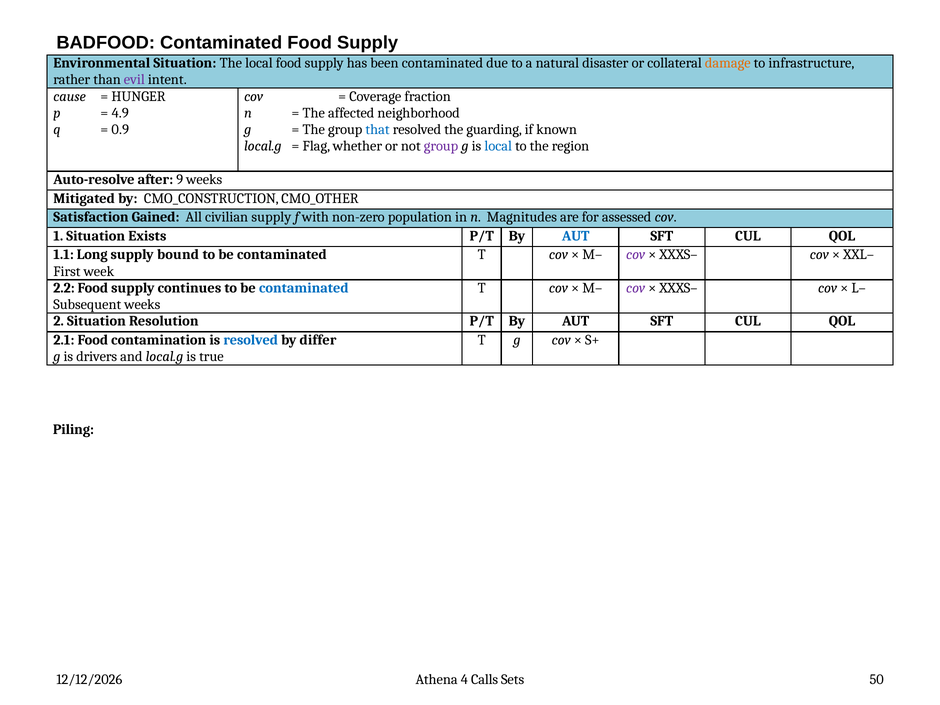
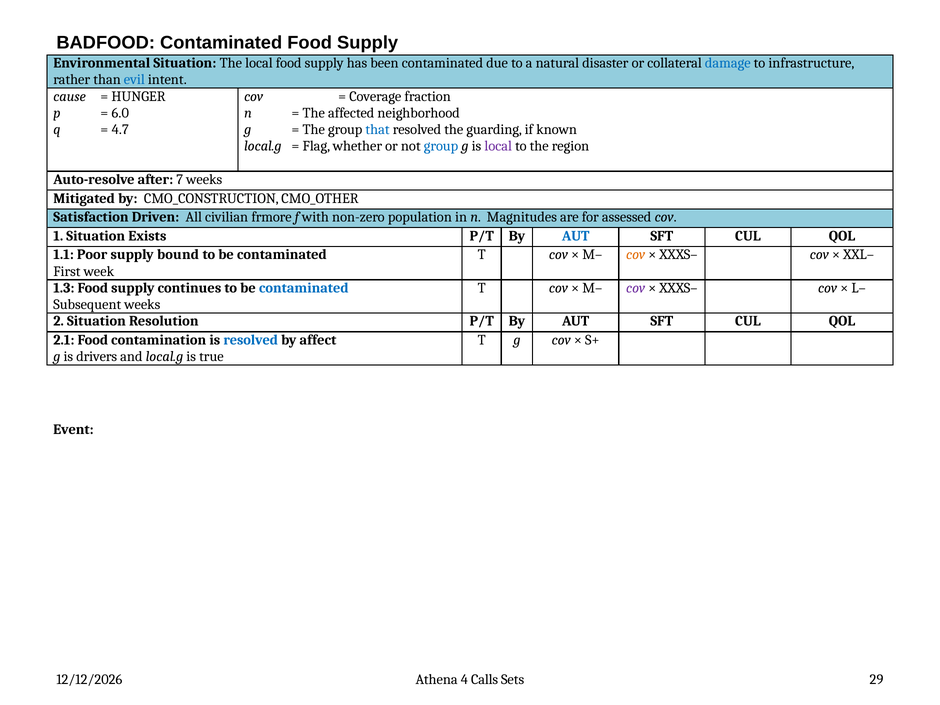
damage colour: orange -> blue (728, 63)
evil colour: purple -> blue (134, 80)
4.9: 4.9 -> 6.0 (120, 113)
0.9: 0.9 -> 4.7 (120, 130)
group colour: purple -> blue (441, 146)
local colour: blue -> purple (498, 146)
9: 9 -> 7 (180, 179)
Gained: Gained -> Driven (156, 217)
civilian supply: supply -> frmore (271, 217)
Long: Long -> Poor (92, 255)
cov colour: purple -> orange (636, 255)
2.2: 2.2 -> 1.3 (64, 288)
differ: differ -> affect (318, 340)
Piling: Piling -> Event (73, 429)
50: 50 -> 29 (877, 679)
